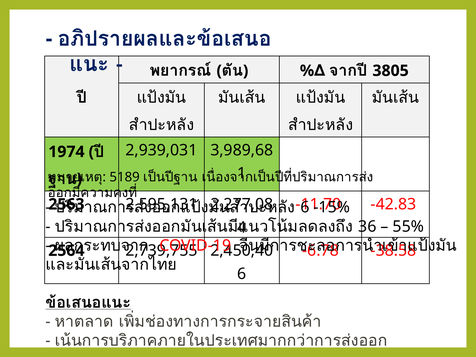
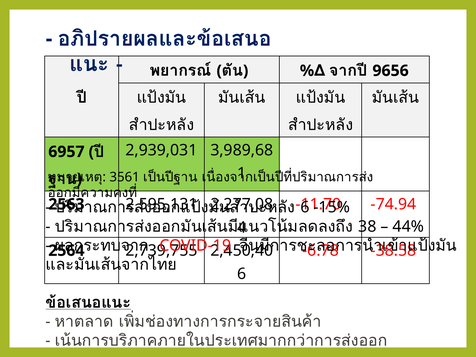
3805: 3805 -> 9656 (391, 71)
1974: 1974 -> 6957 (66, 152)
5189: 5189 -> 3561 (125, 177)
-42.83: -42.83 -> -74.94 (393, 204)
36: 36 -> 38 (367, 226)
55%: 55% -> 44% (408, 226)
